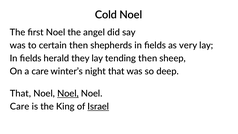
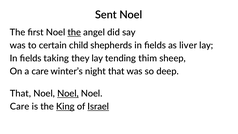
Cold: Cold -> Sent (106, 15)
the underline: none -> present (74, 32)
certain then: then -> child (79, 45)
very: very -> liver (188, 45)
herald: herald -> taking (56, 58)
tending then: then -> thim (148, 58)
King underline: none -> present (65, 106)
